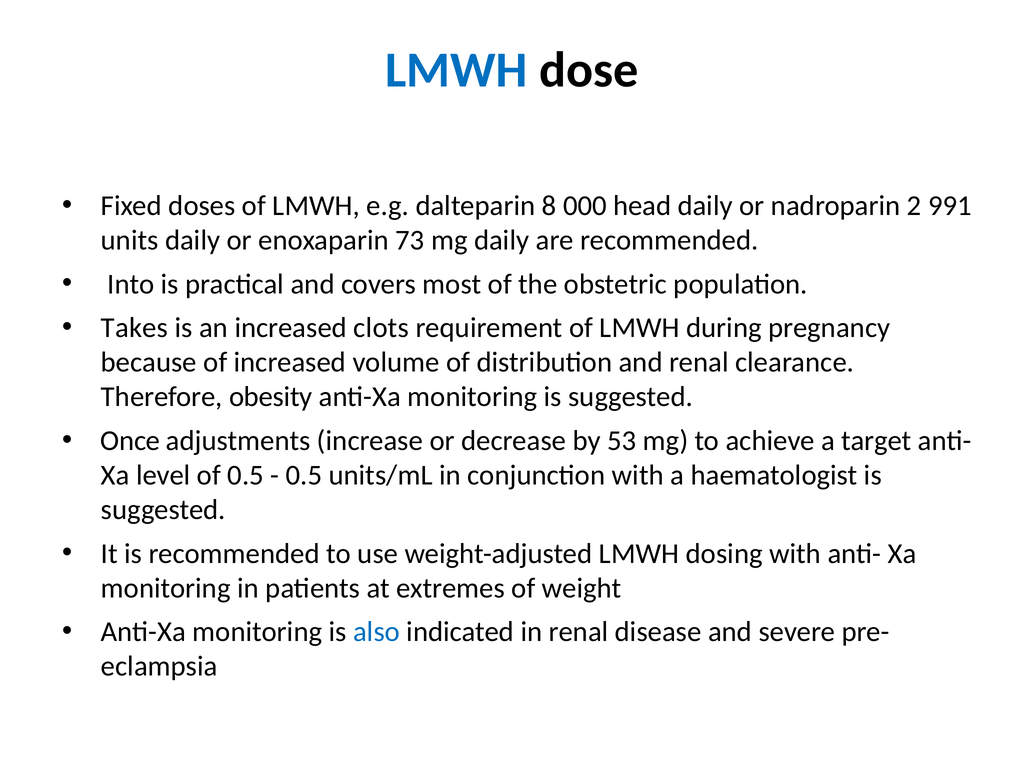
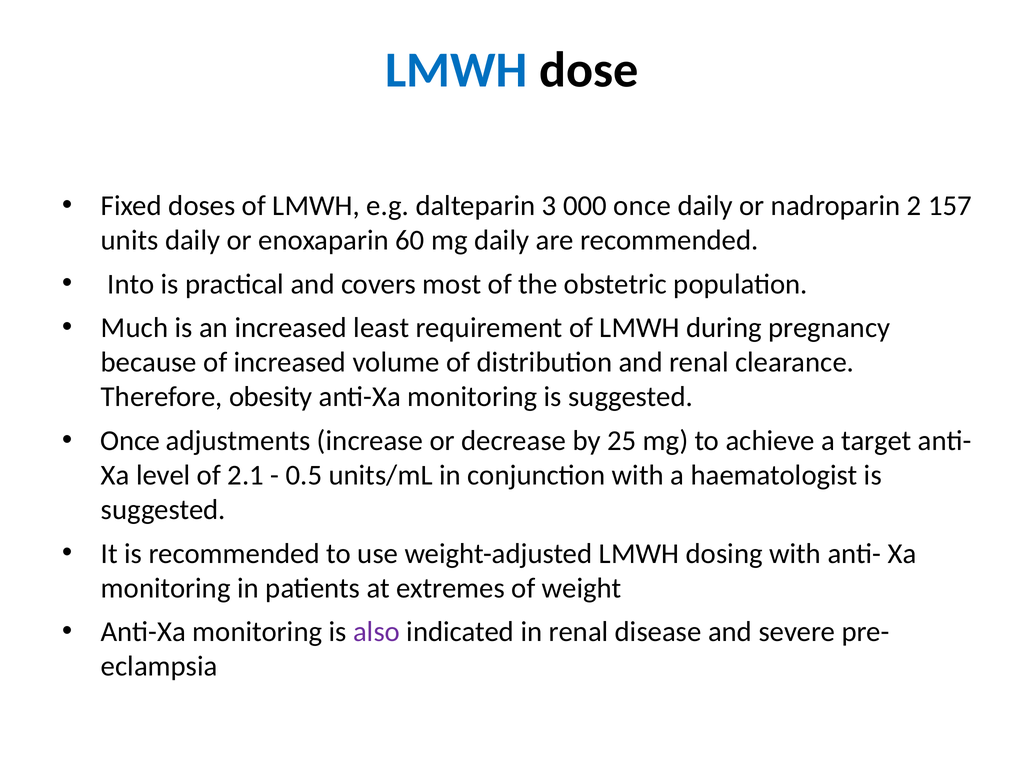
8: 8 -> 3 (549, 206)
000 head: head -> once (642, 206)
991: 991 -> 157 (950, 206)
73: 73 -> 60 (410, 240)
Takes: Takes -> Much (135, 328)
clots: clots -> least (381, 328)
53: 53 -> 25 (622, 440)
of 0.5: 0.5 -> 2.1 (246, 475)
also colour: blue -> purple (377, 631)
